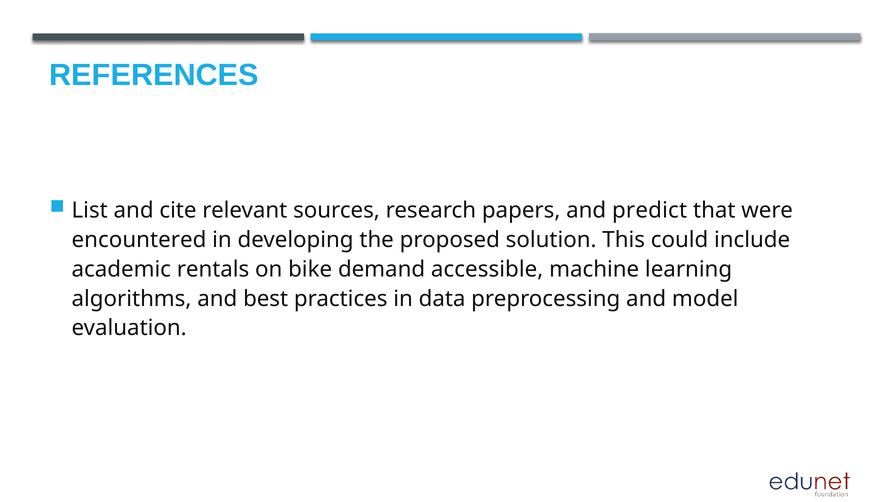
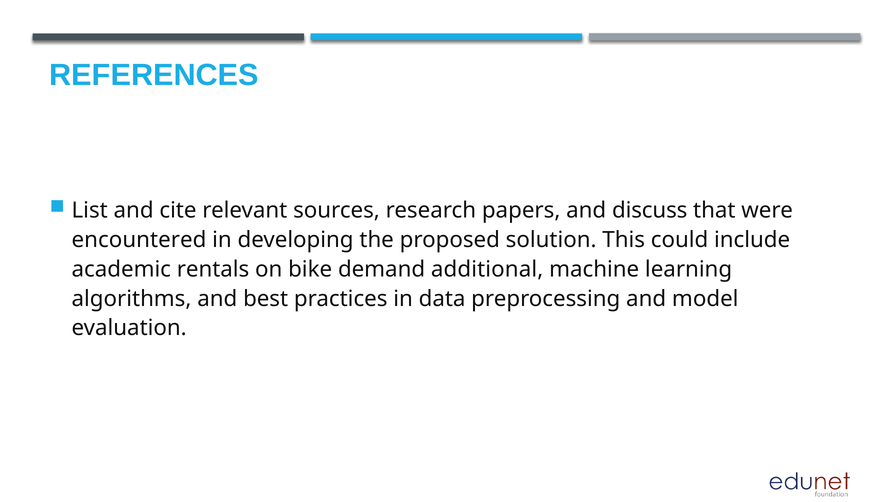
predict: predict -> discuss (650, 210)
accessible: accessible -> additional (487, 269)
